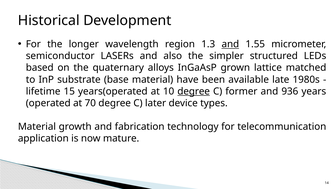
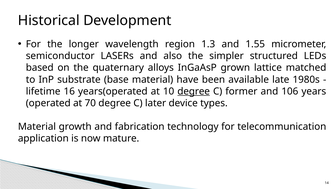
and underline: present -> none (230, 44)
15: 15 -> 16 (69, 91)
936: 936 -> 106 (290, 91)
